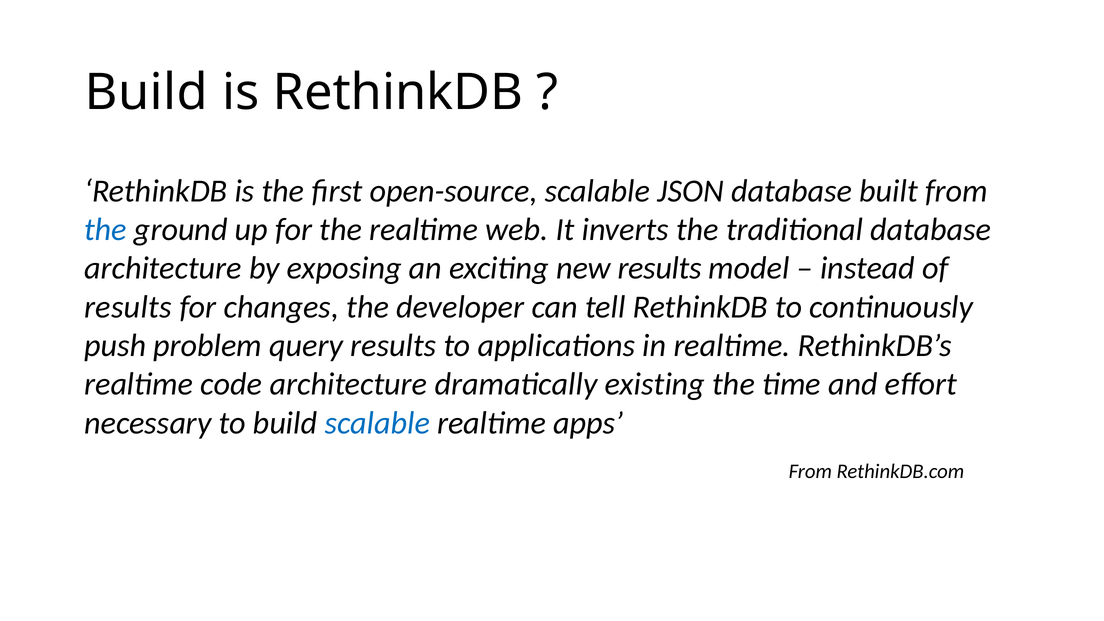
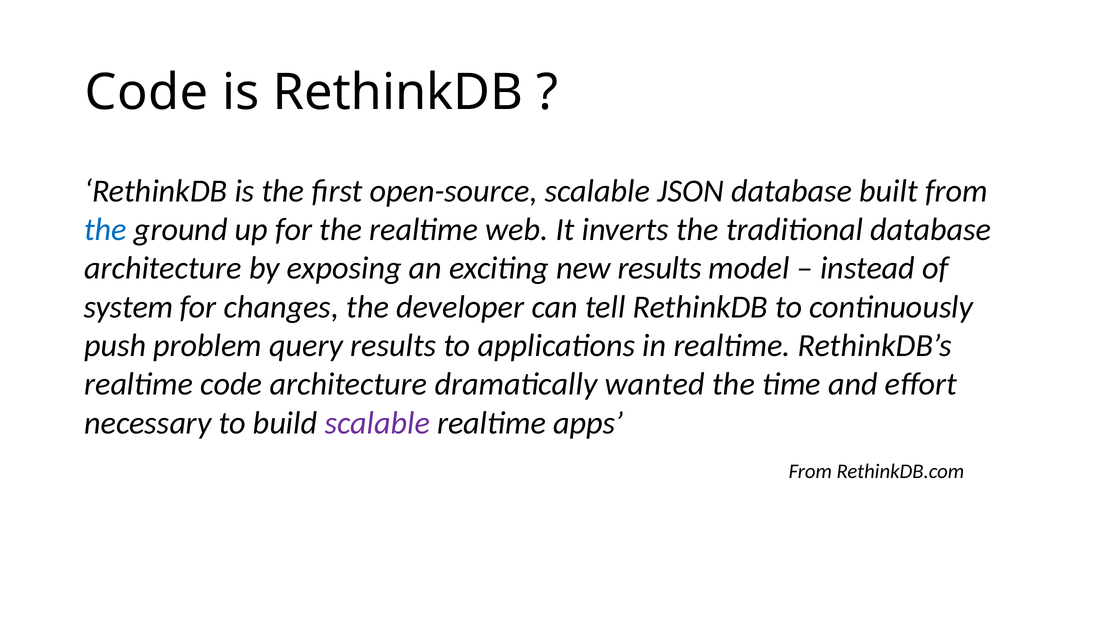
Build: Build -> Code (146, 93)
results: results -> system (128, 307)
existing: existing -> wanted (655, 384)
scalable colour: blue -> purple (377, 423)
